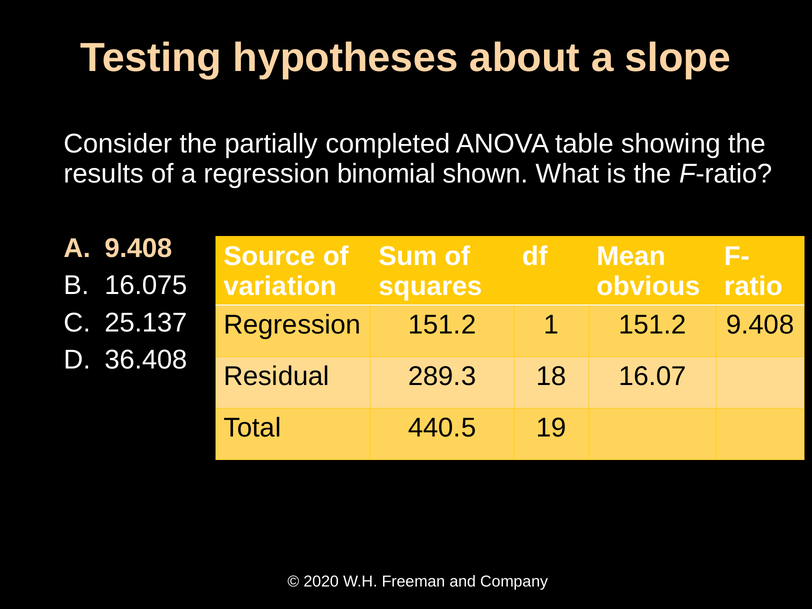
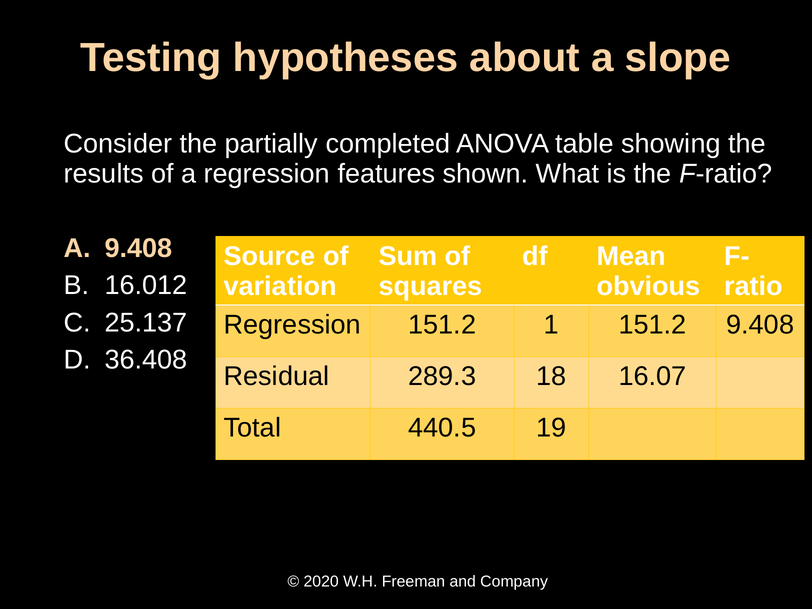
binomial: binomial -> features (386, 174)
16.075: 16.075 -> 16.012 (146, 286)
